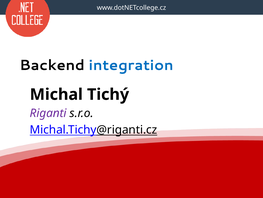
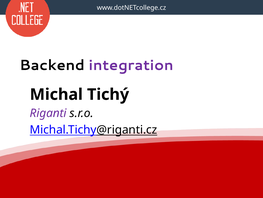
integration colour: blue -> purple (131, 65)
